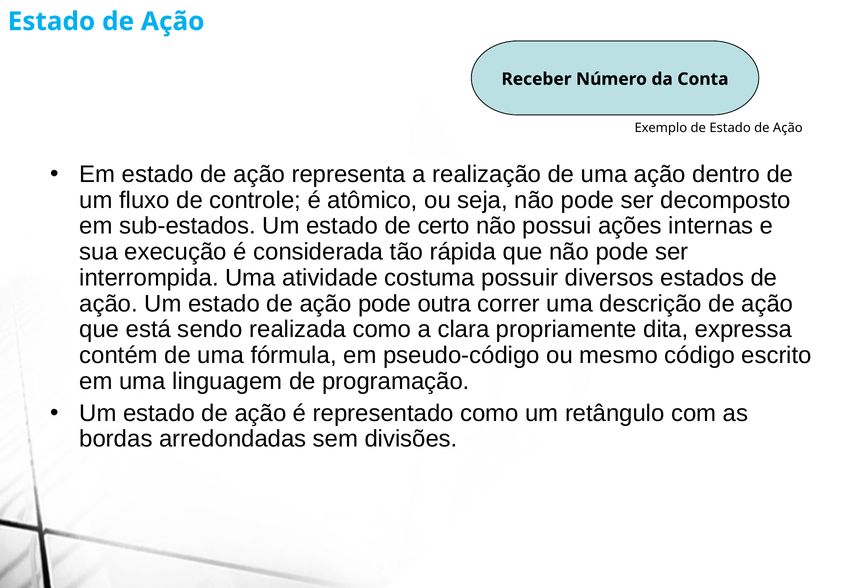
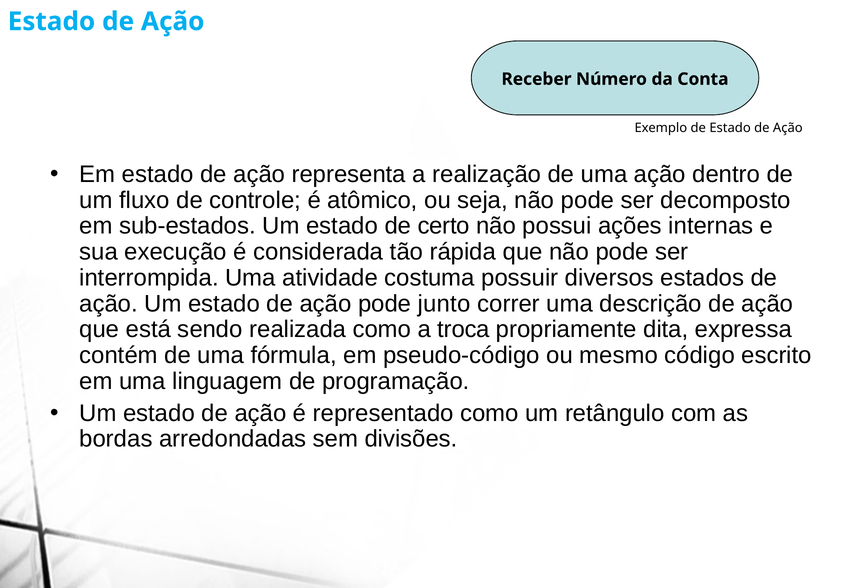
outra: outra -> junto (444, 304)
clara: clara -> troca (464, 329)
